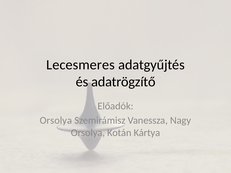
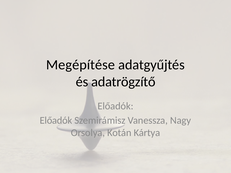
Lecesmeres: Lecesmeres -> Megépítése (81, 65)
Orsolya: Orsolya -> Előadók (56, 121)
